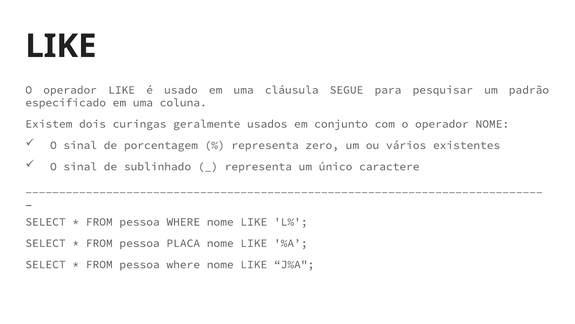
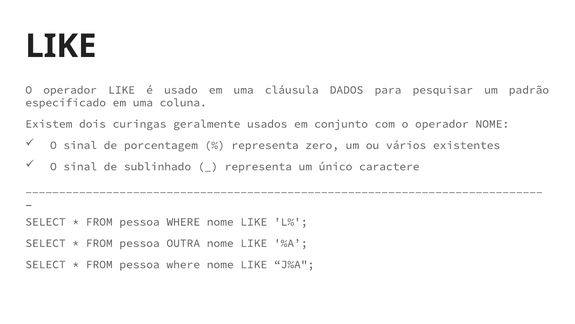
SEGUE: SEGUE -> DADOS (347, 90)
PLACA: PLACA -> OUTRA (183, 243)
